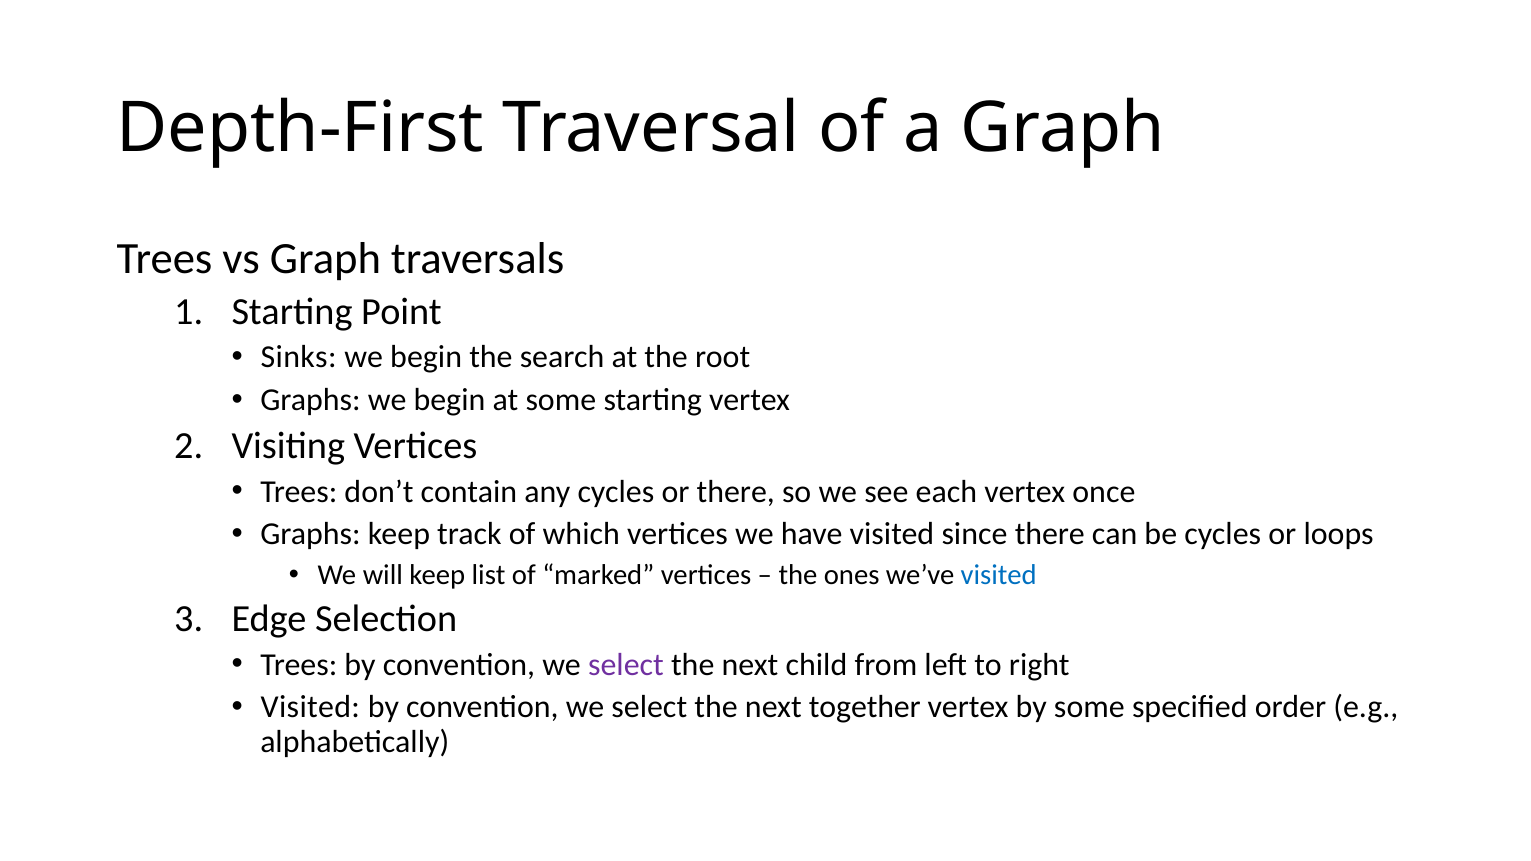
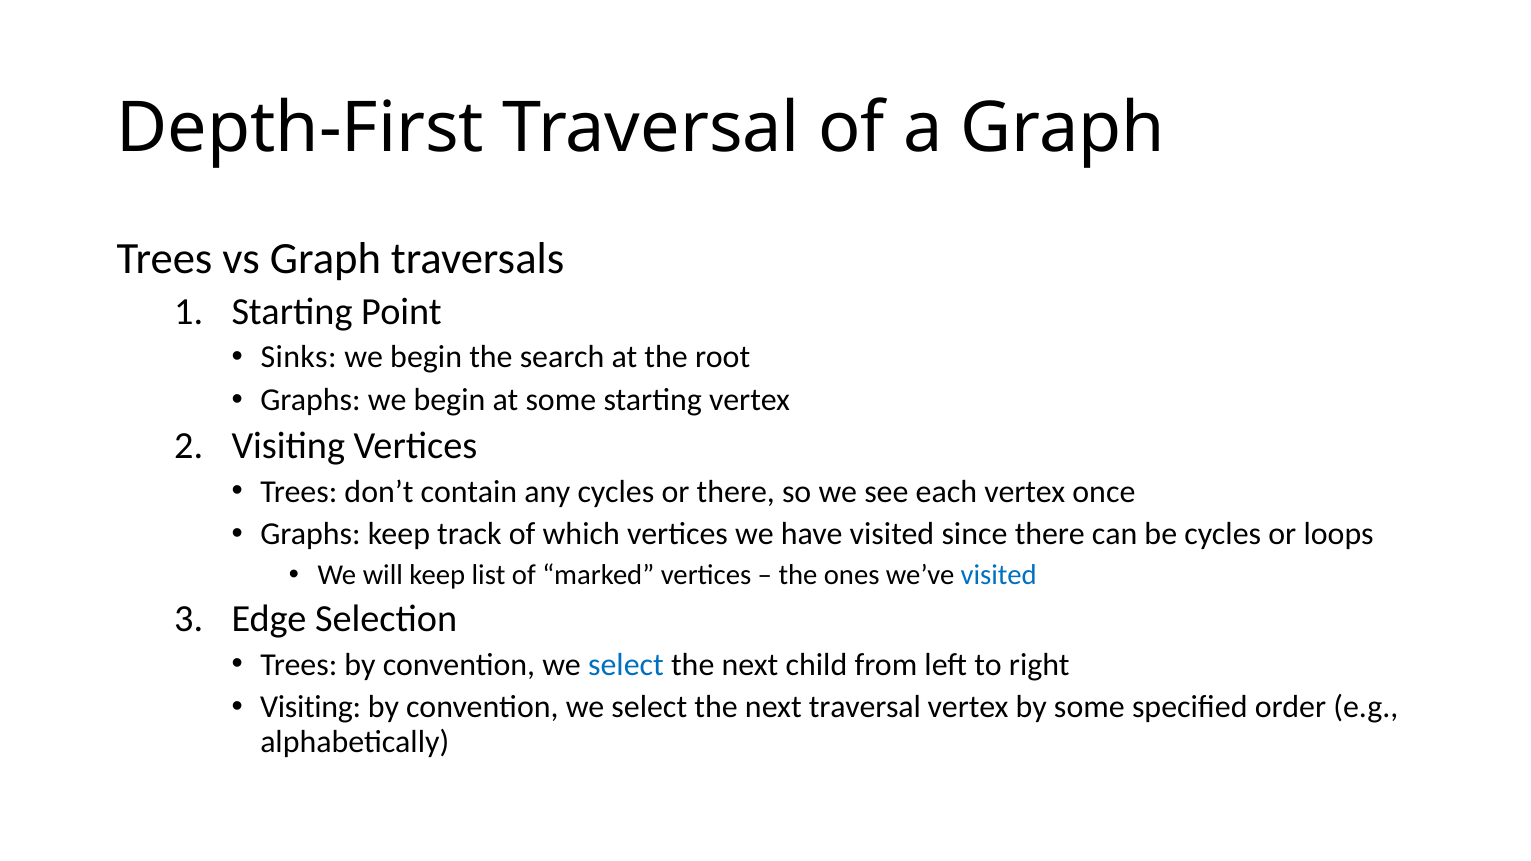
select colour: purple -> blue (626, 665)
Visited: Visited -> Visiting (311, 707)
next together: together -> traversal (865, 707)
